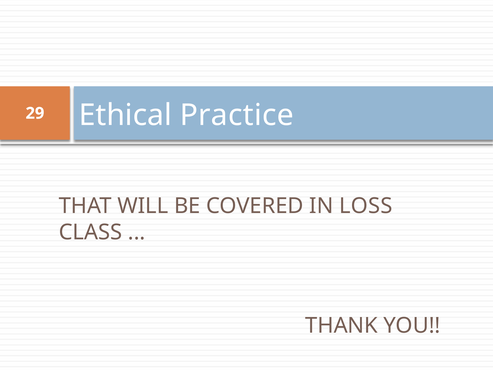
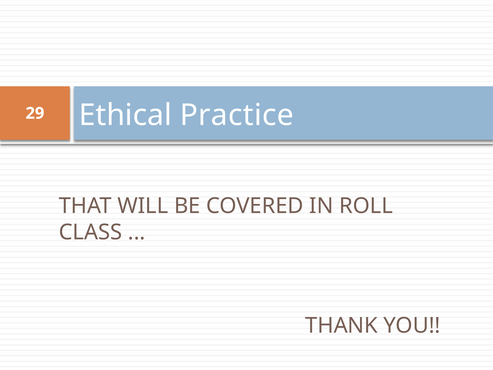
LOSS: LOSS -> ROLL (366, 206)
